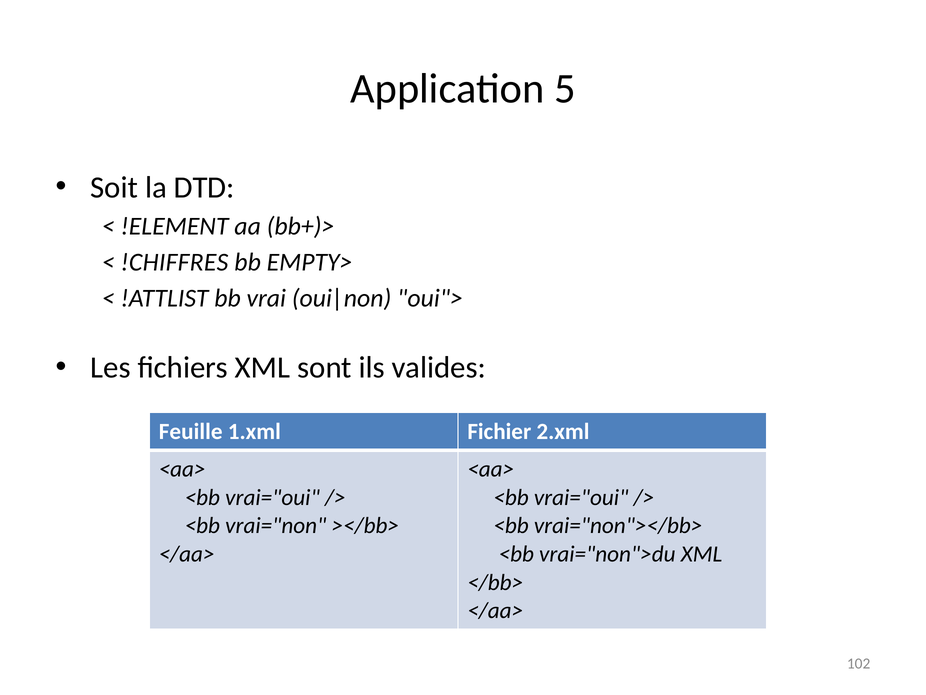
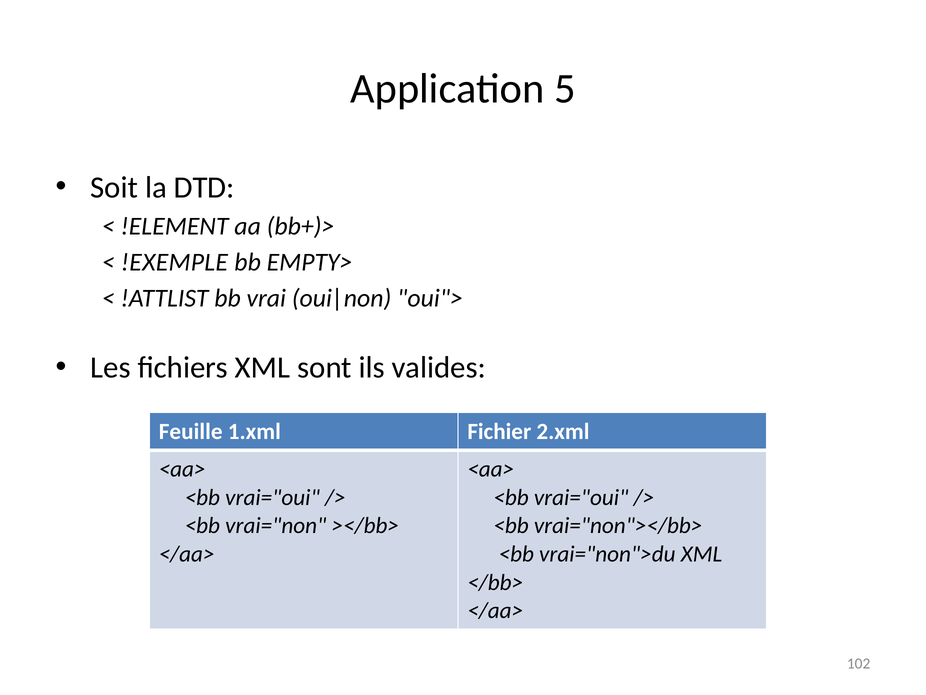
!CHIFFRES: !CHIFFRES -> !EXEMPLE (174, 262)
